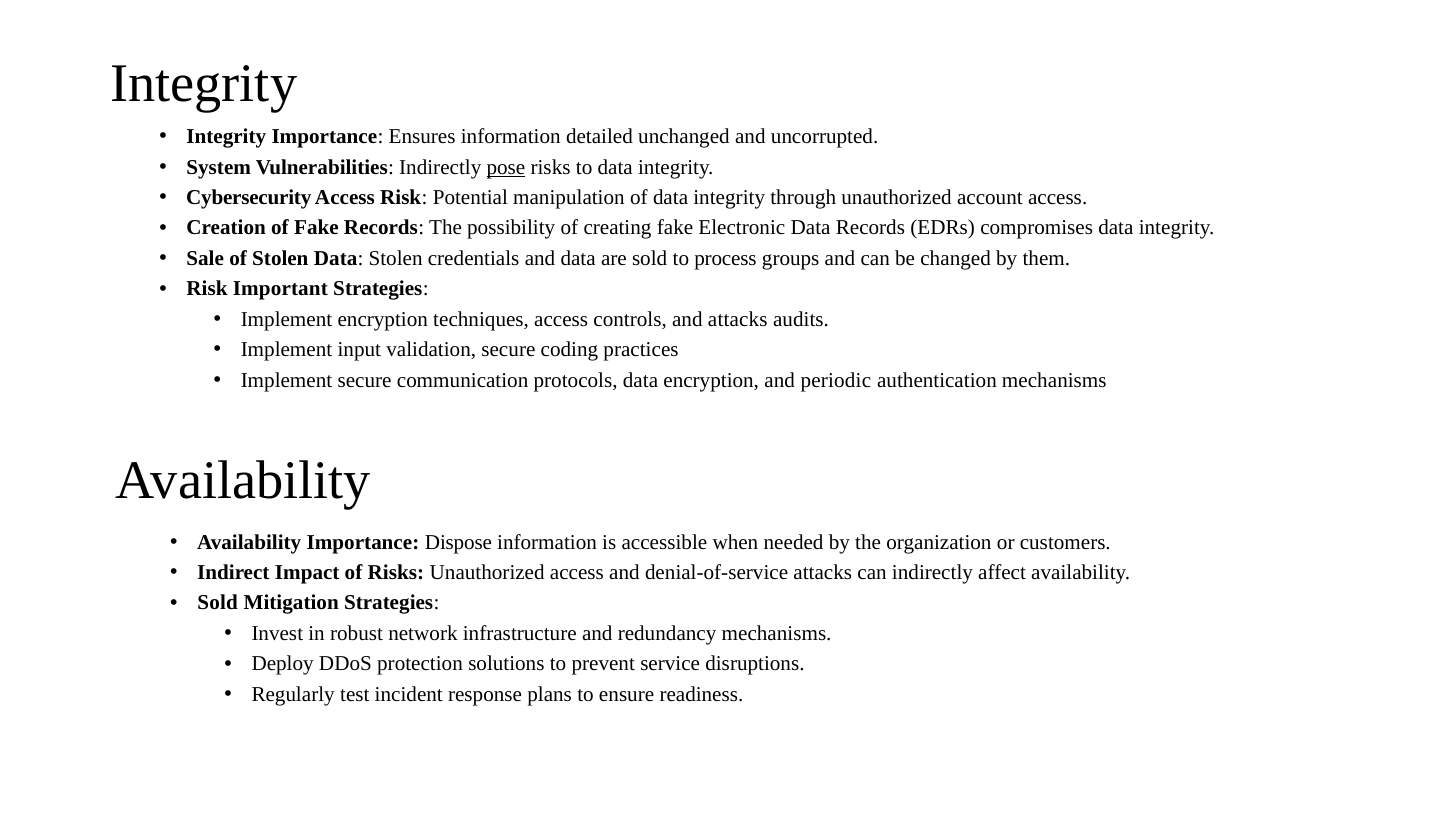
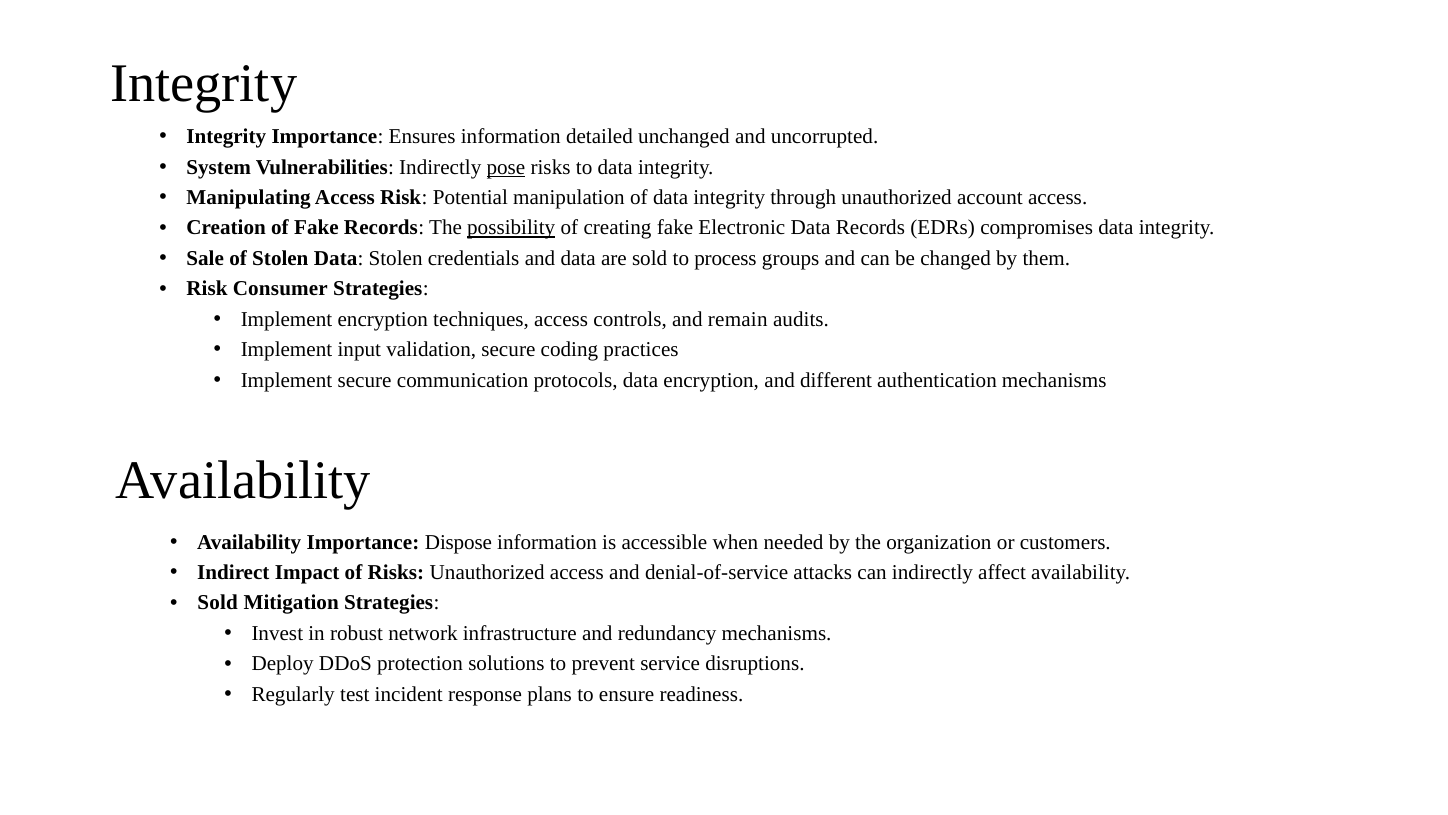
Cybersecurity: Cybersecurity -> Manipulating (249, 197)
possibility underline: none -> present (511, 228)
Important: Important -> Consumer (280, 289)
and attacks: attacks -> remain (738, 319)
periodic: periodic -> different (836, 380)
